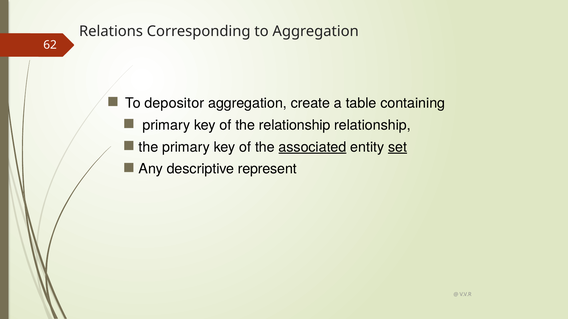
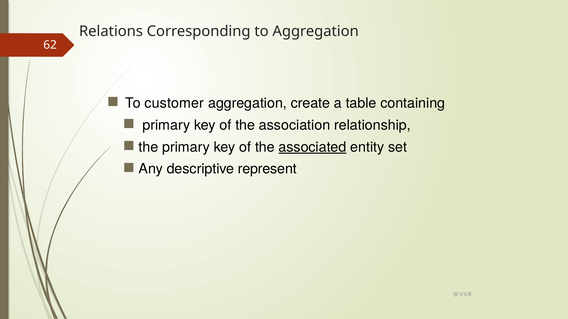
depositor: depositor -> customer (174, 103)
the relationship: relationship -> association (295, 125)
set underline: present -> none (398, 147)
